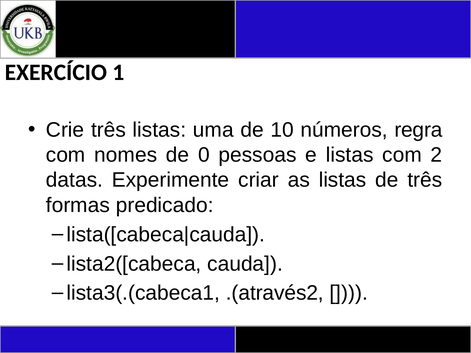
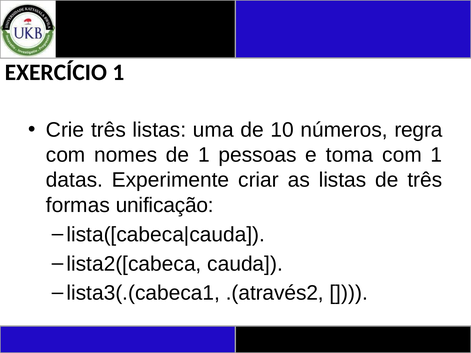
de 0: 0 -> 1 (204, 155)
e listas: listas -> toma (350, 155)
com 2: 2 -> 1 (436, 155)
predicado: predicado -> unificação (165, 205)
